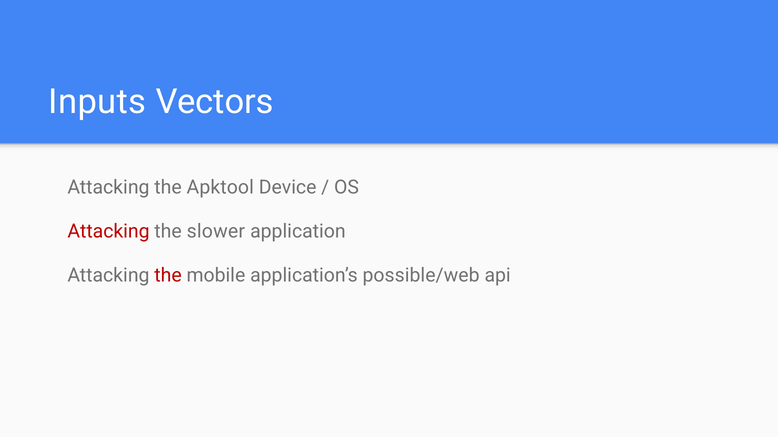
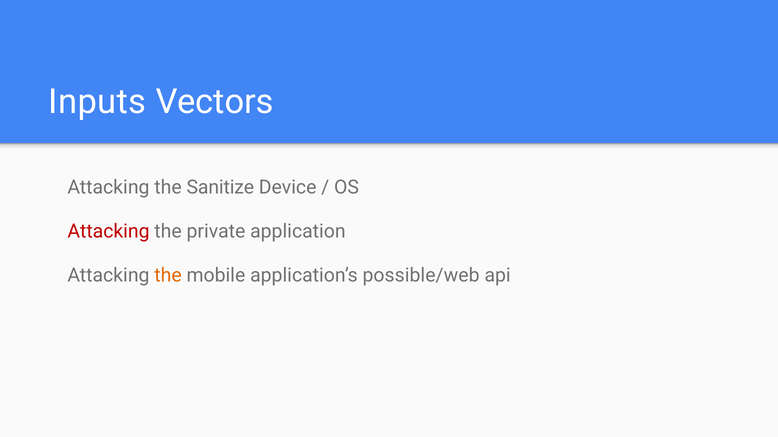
Apktool: Apktool -> Sanitize (220, 188)
slower: slower -> private (216, 232)
the colour: red -> orange (168, 276)
